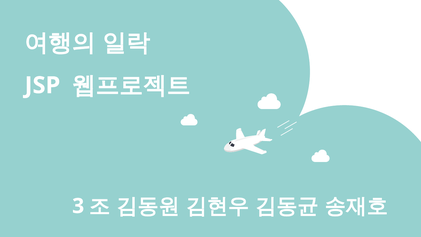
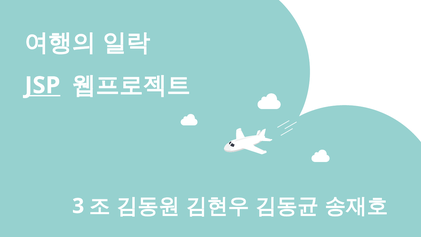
JSP underline: none -> present (42, 85)
